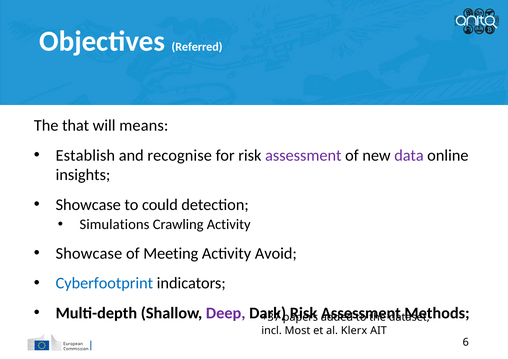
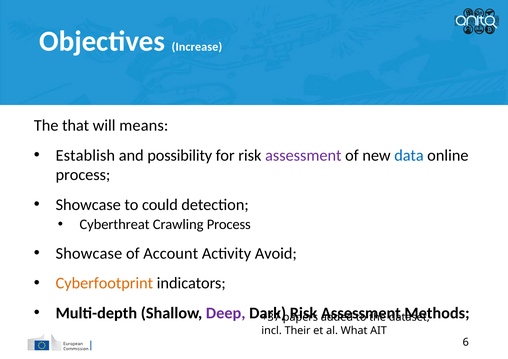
Referred: Referred -> Increase (197, 47)
recognise: recognise -> possibility (180, 155)
data colour: purple -> blue (409, 155)
insights: insights -> process (83, 175)
Simulations: Simulations -> Cyberthreat (115, 224)
Crawling Activity: Activity -> Process (229, 224)
Meeting: Meeting -> Account (171, 254)
Cyberfootprint colour: blue -> orange (104, 283)
Most: Most -> Their (298, 331)
Klerx: Klerx -> What (354, 331)
